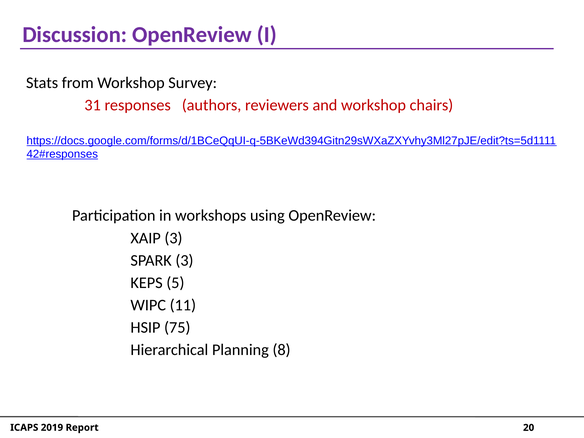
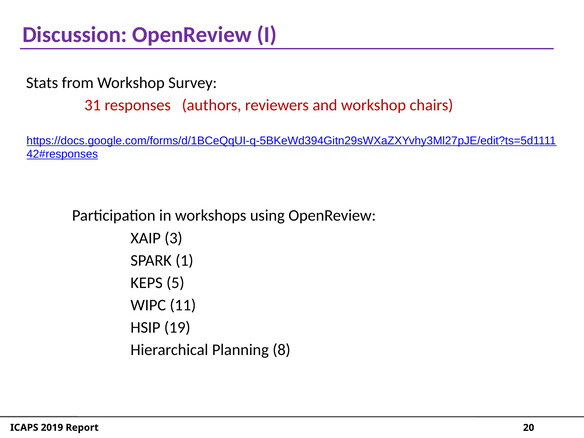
SPARK 3: 3 -> 1 (184, 260)
75: 75 -> 19 (177, 328)
